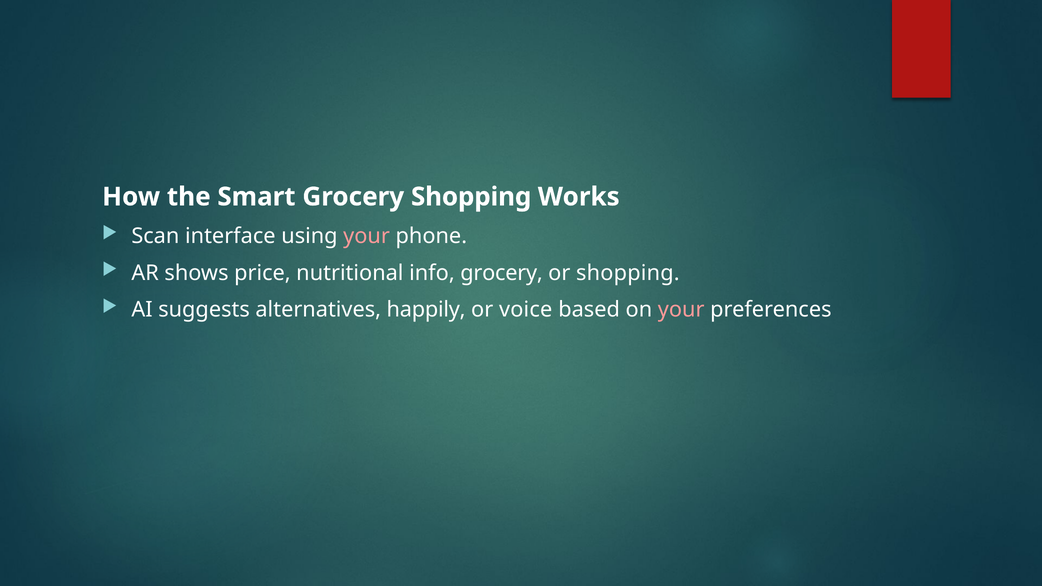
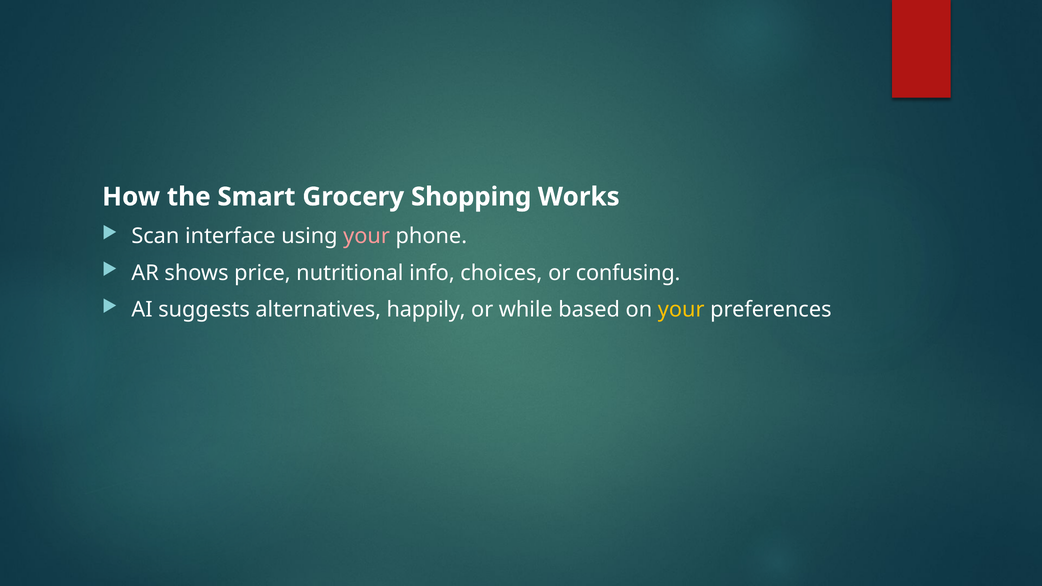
info grocery: grocery -> choices (501, 273)
or shopping: shopping -> confusing (628, 273)
voice: voice -> while (526, 310)
your colour: pink -> yellow (681, 310)
